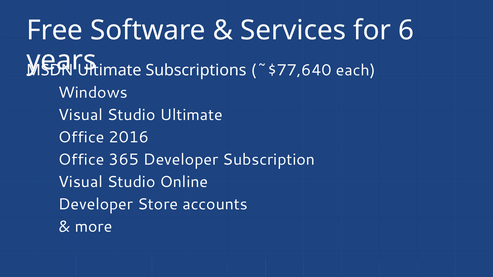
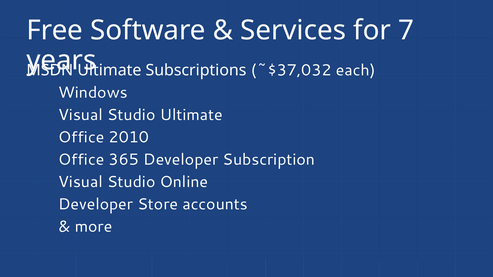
6: 6 -> 7 (406, 31)
~$77,640: ~$77,640 -> ~$37,032 (291, 70)
2016: 2016 -> 2010 (129, 137)
